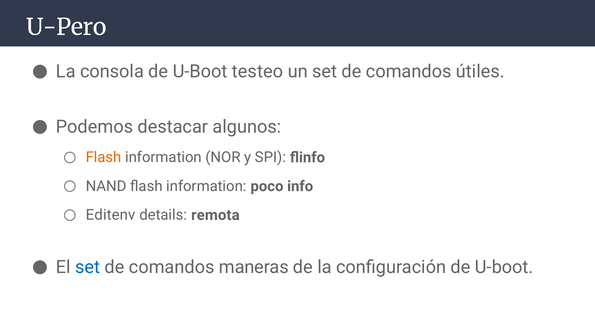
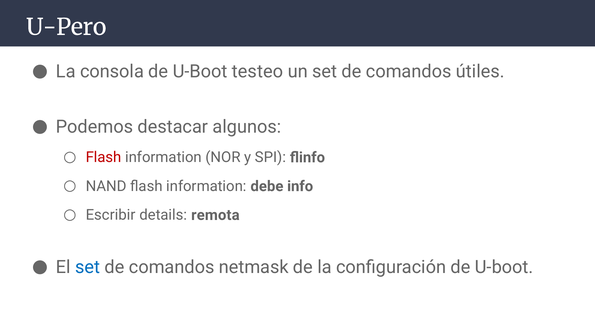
Flash colour: orange -> red (104, 157)
poco: poco -> debe (267, 186)
Editenv: Editenv -> Escribir (111, 215)
maneras: maneras -> netmask (254, 267)
